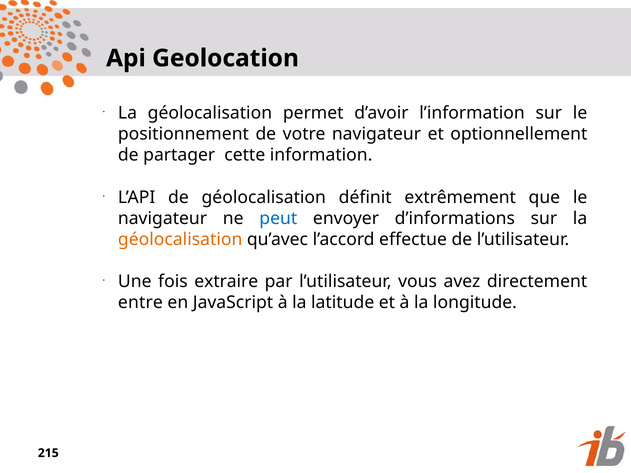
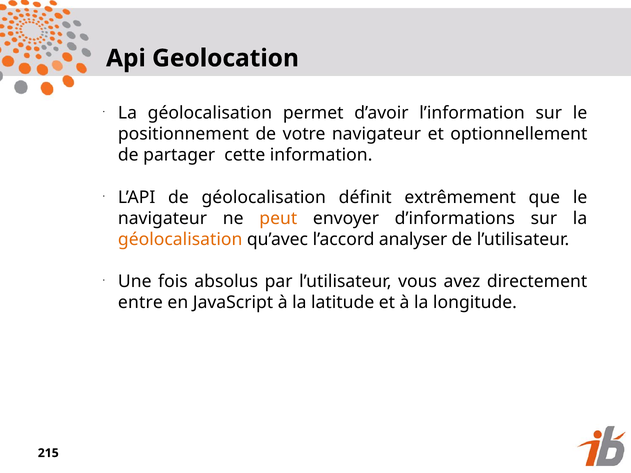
peut colour: blue -> orange (278, 218)
effectue: effectue -> analyser (413, 239)
extraire: extraire -> absolus (226, 282)
